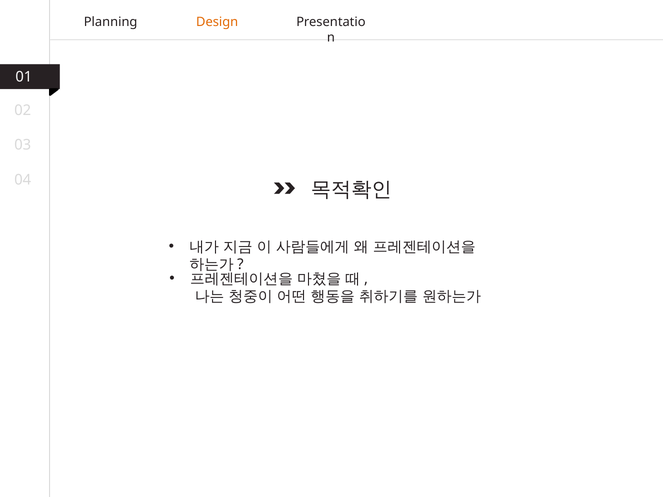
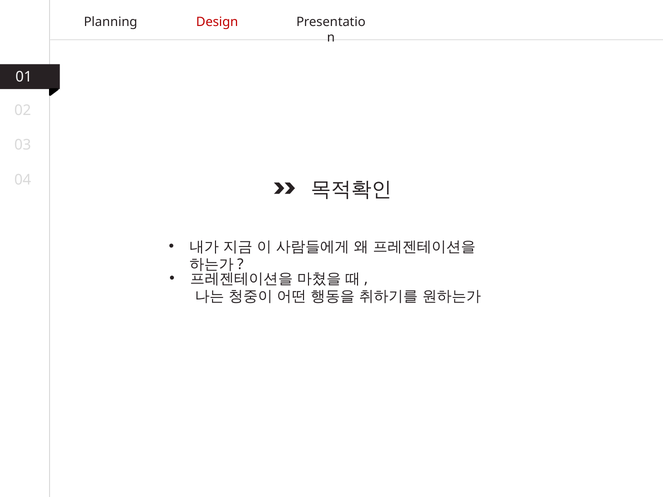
Design colour: orange -> red (217, 22)
